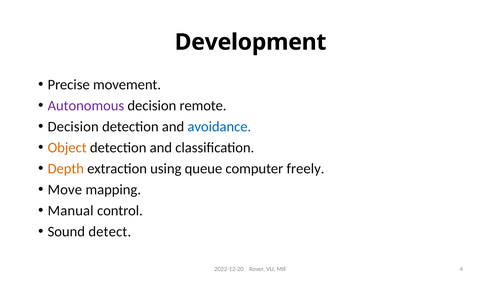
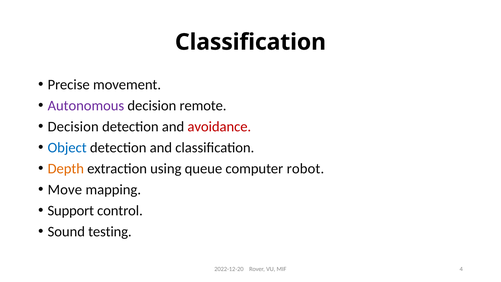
Development: Development -> Classification (250, 42)
avoidance colour: blue -> red (219, 127)
Object colour: orange -> blue (67, 148)
freely: freely -> robot (305, 169)
Manual: Manual -> Support (71, 211)
detect: detect -> testing (110, 232)
